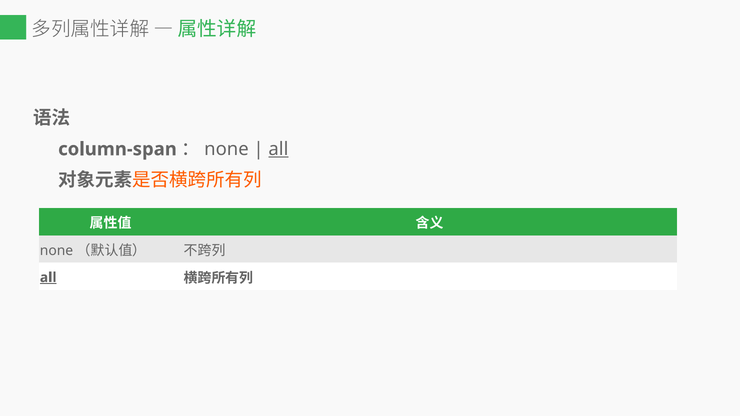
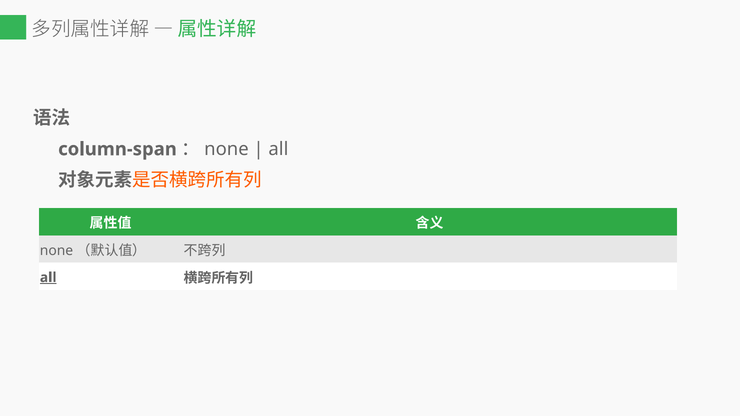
all underline: present -> none (278, 149)
